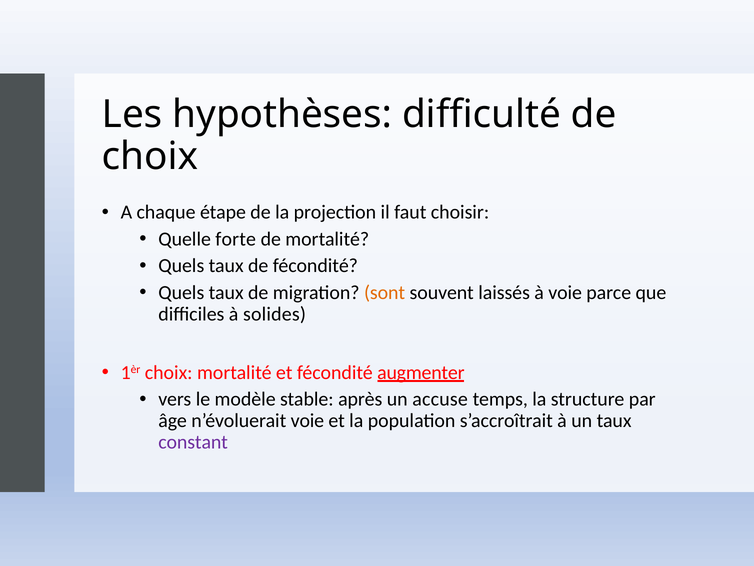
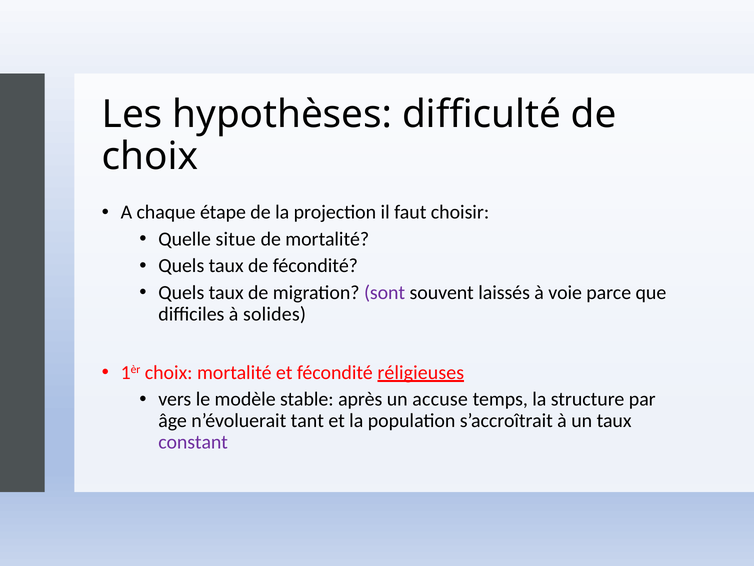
forte: forte -> situe (236, 239)
sont colour: orange -> purple (385, 292)
augmenter: augmenter -> réligieuses (421, 372)
n’évoluerait voie: voie -> tant (307, 420)
